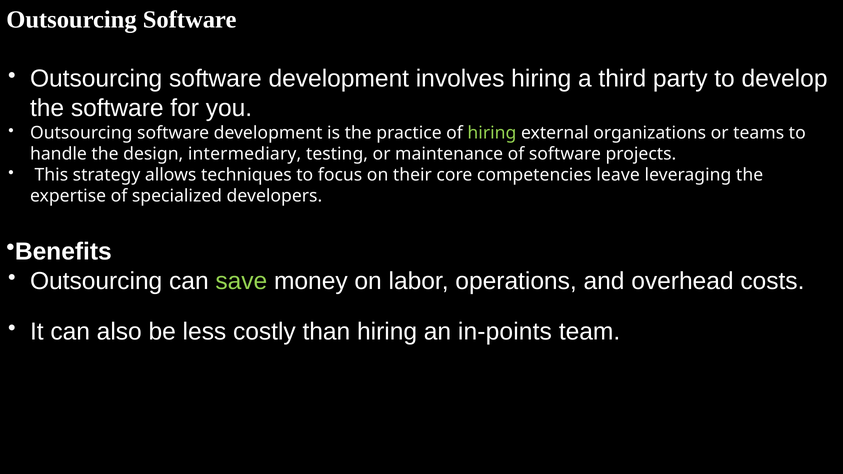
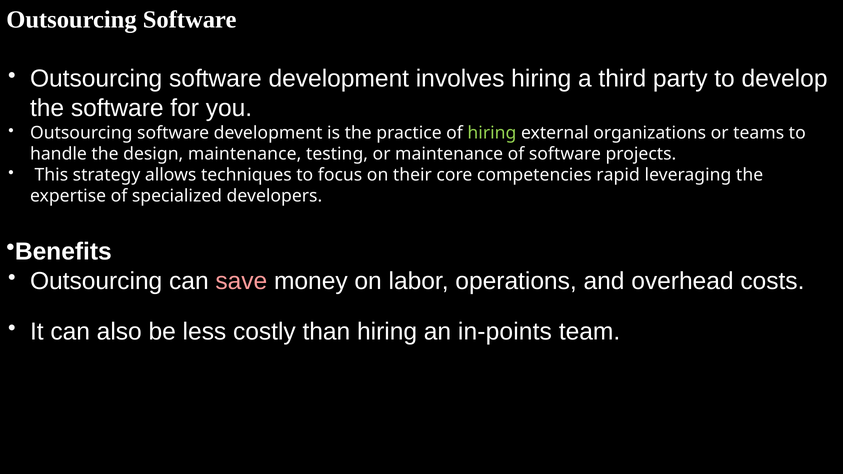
design intermediary: intermediary -> maintenance (245, 154)
leave: leave -> rapid (618, 175)
save colour: light green -> pink (241, 281)
